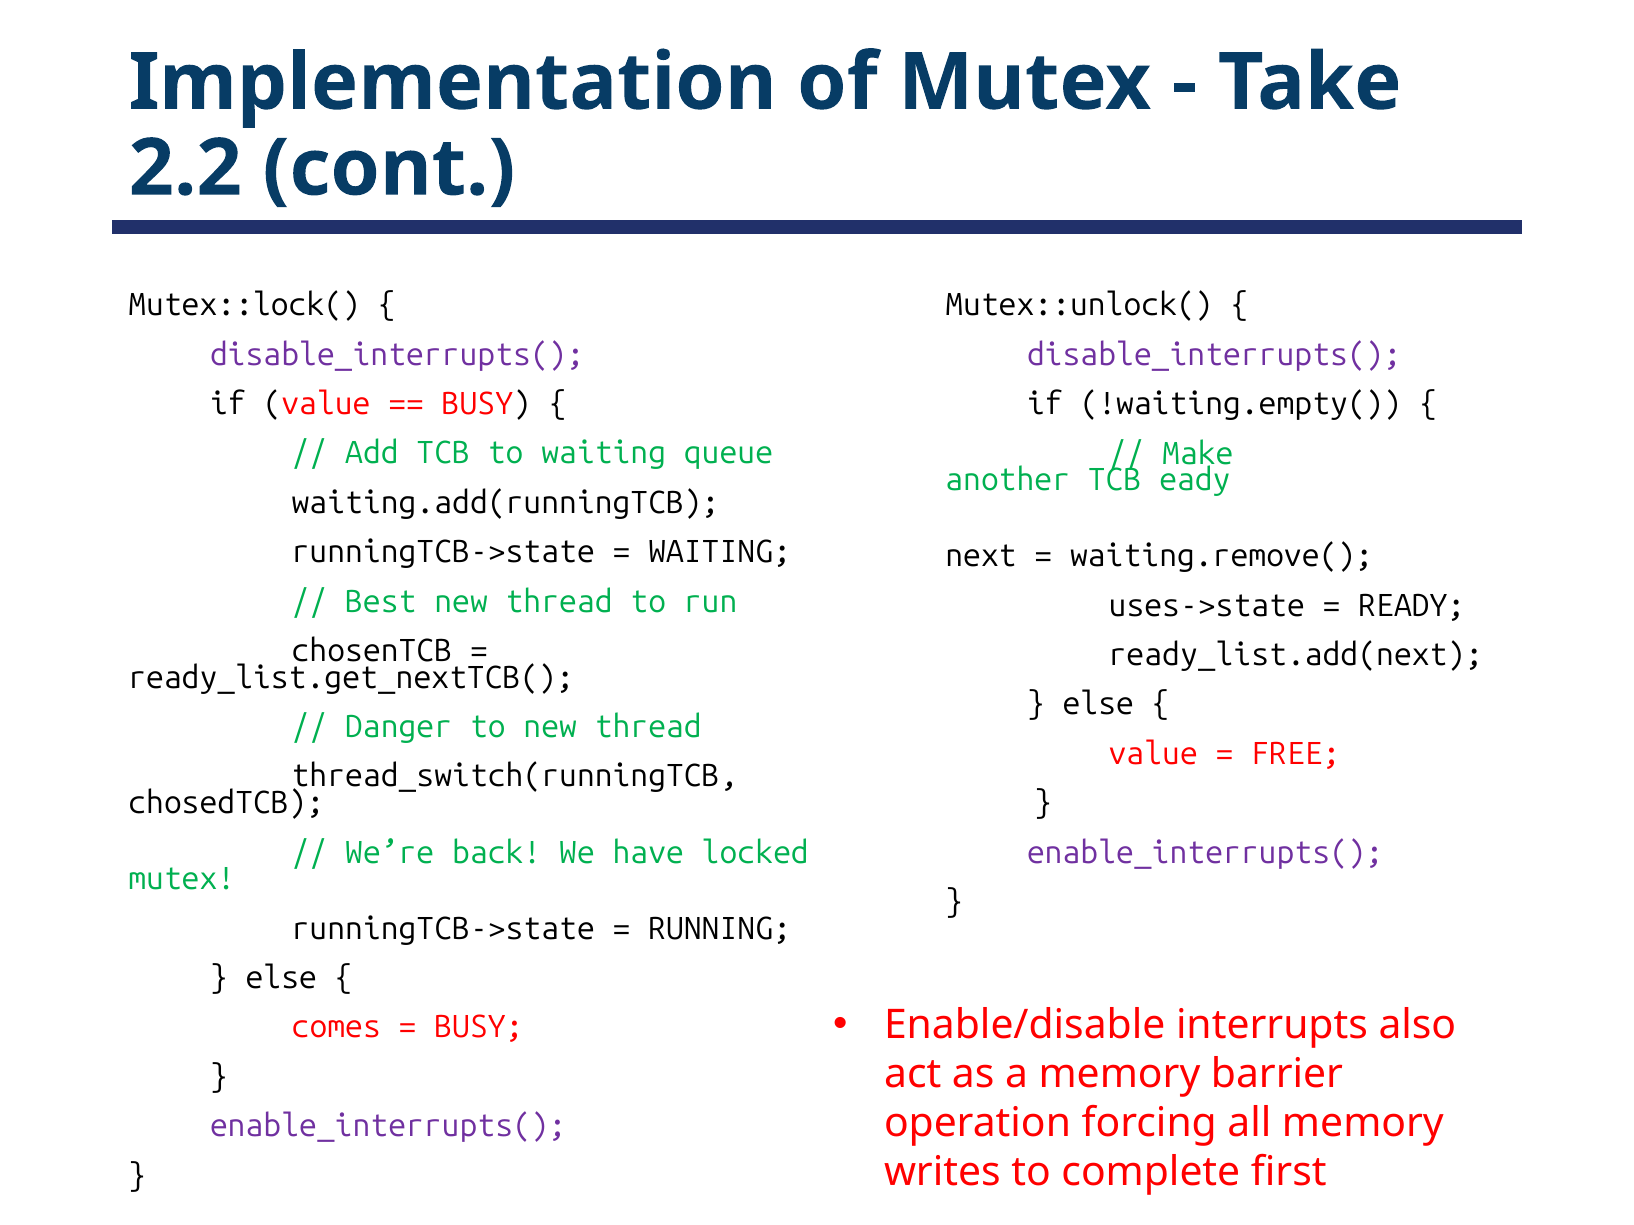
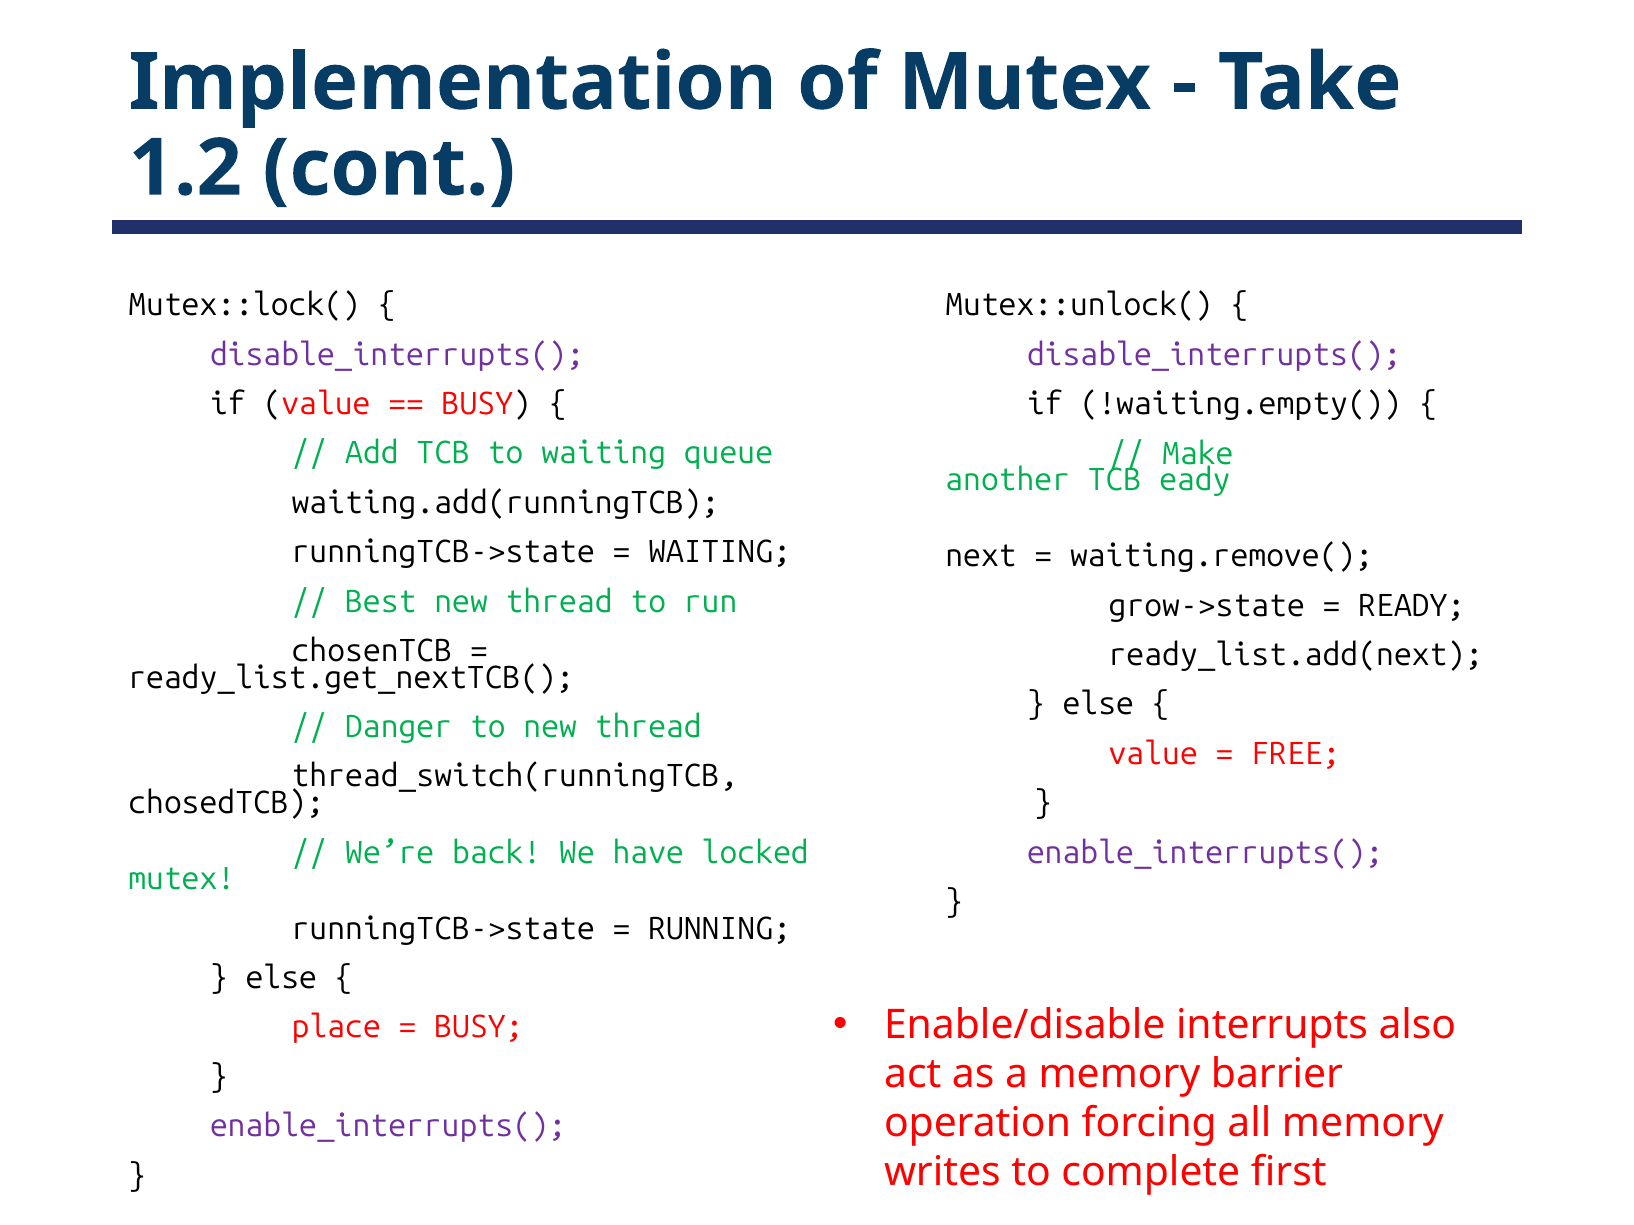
2.2: 2.2 -> 1.2 (185, 169)
uses->state: uses->state -> grow->state (1207, 606)
comes: comes -> place (336, 1028)
